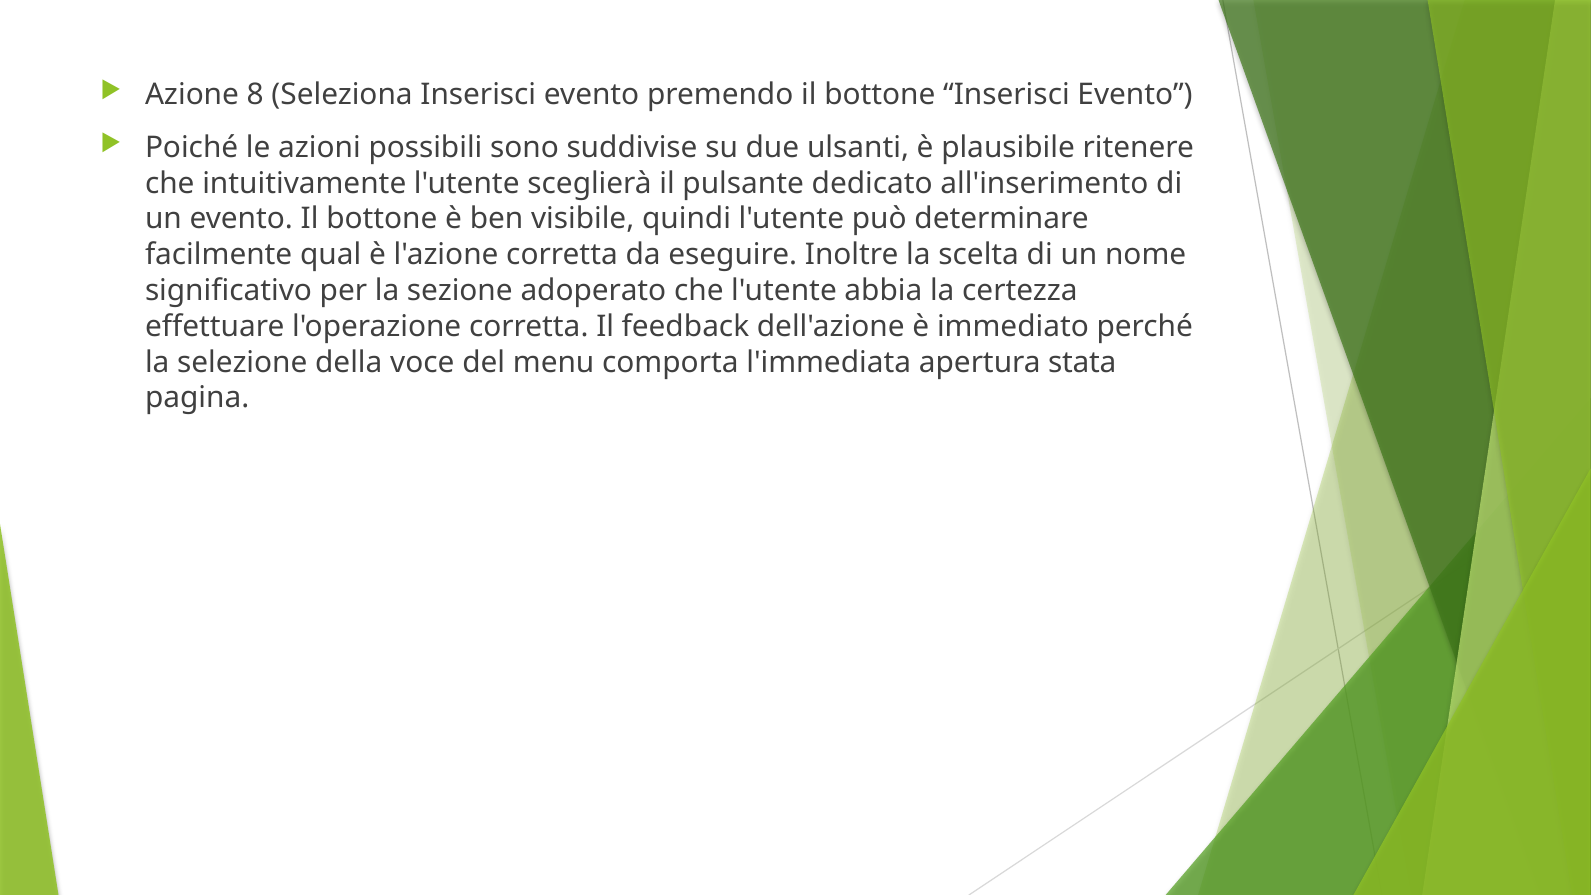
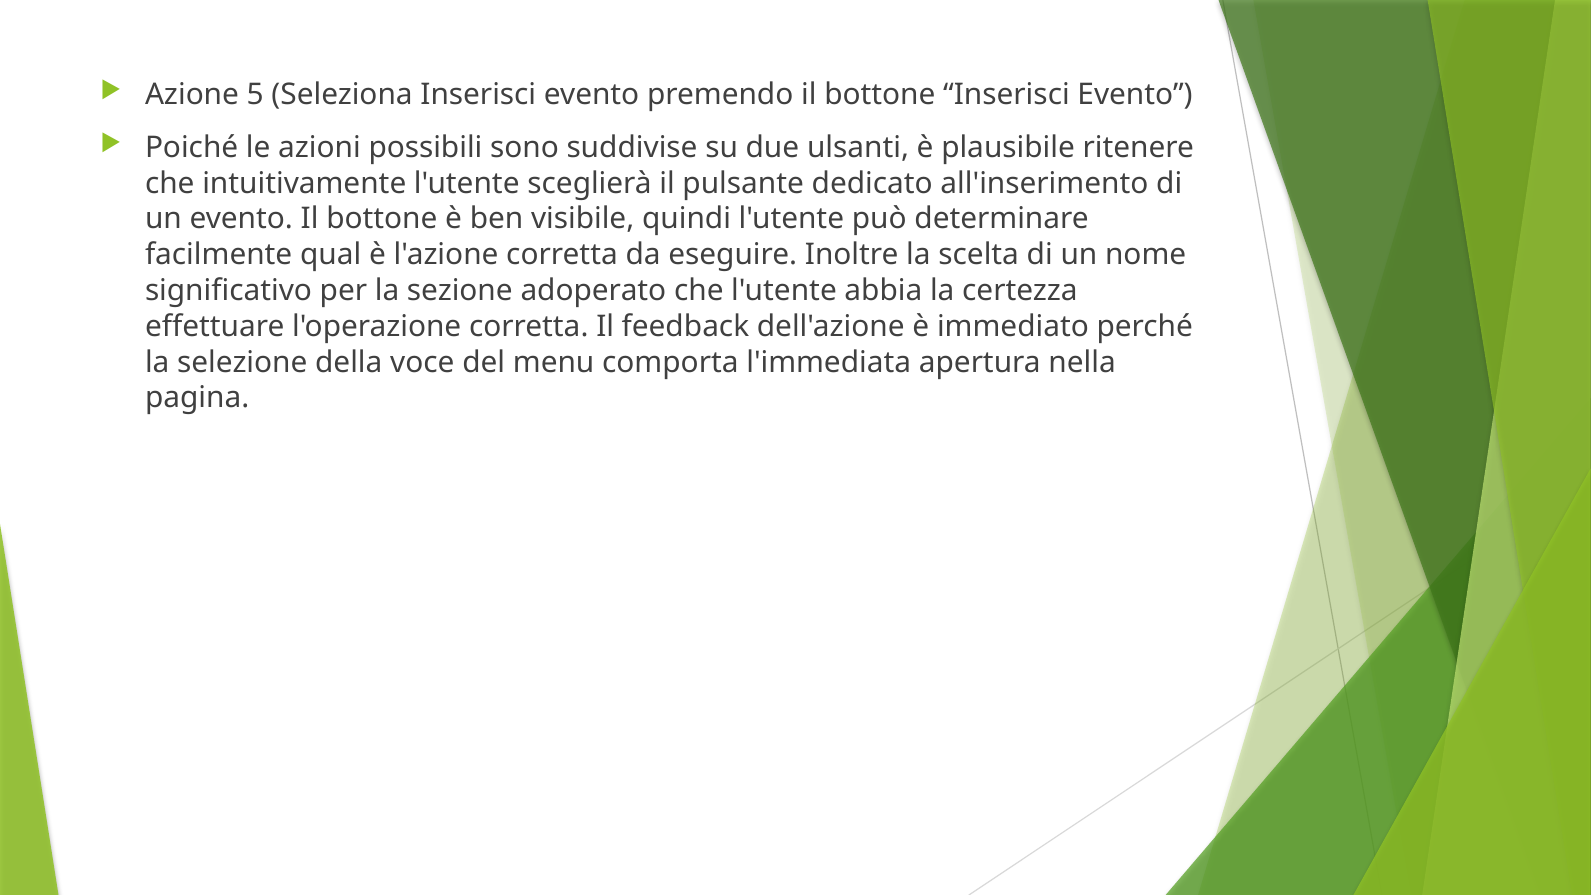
8: 8 -> 5 (255, 95)
stata: stata -> nella (1082, 362)
